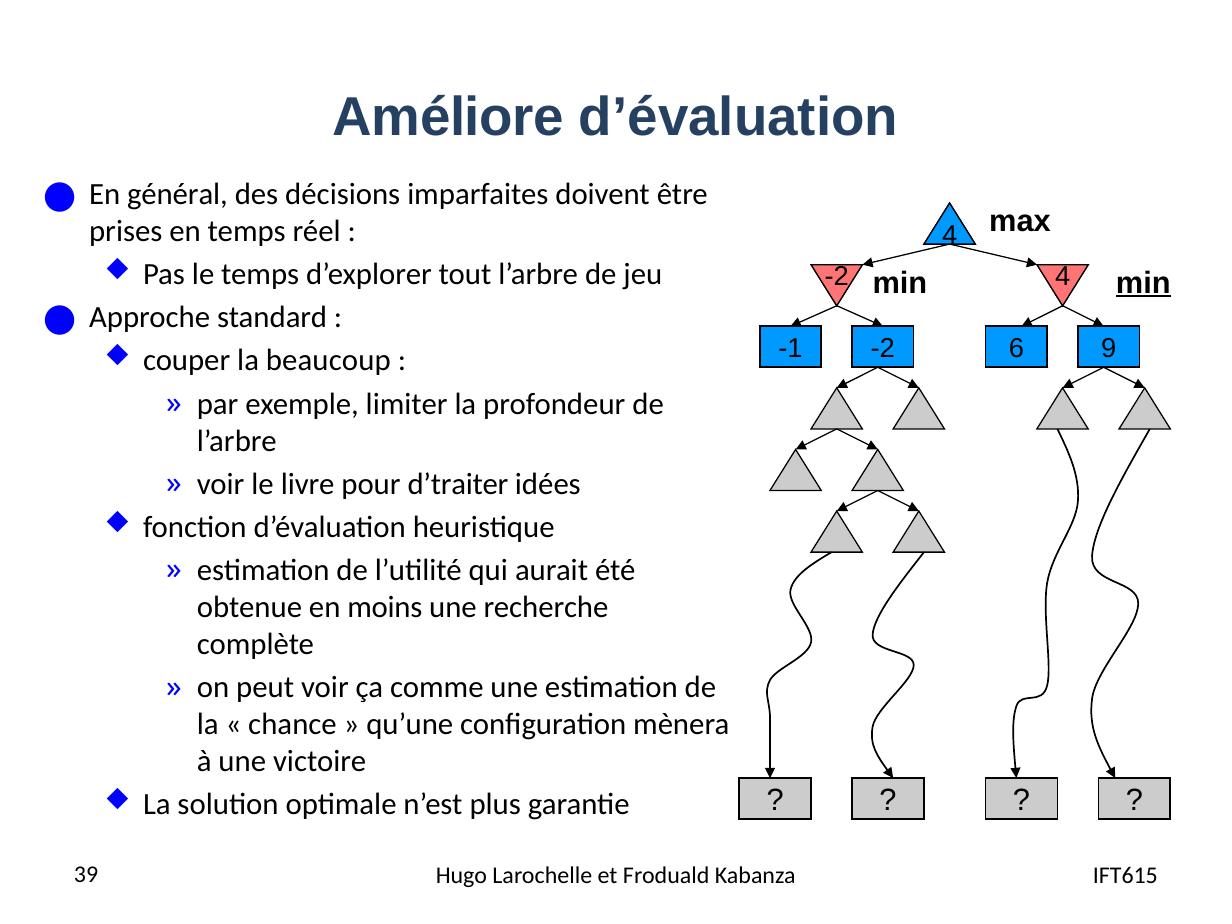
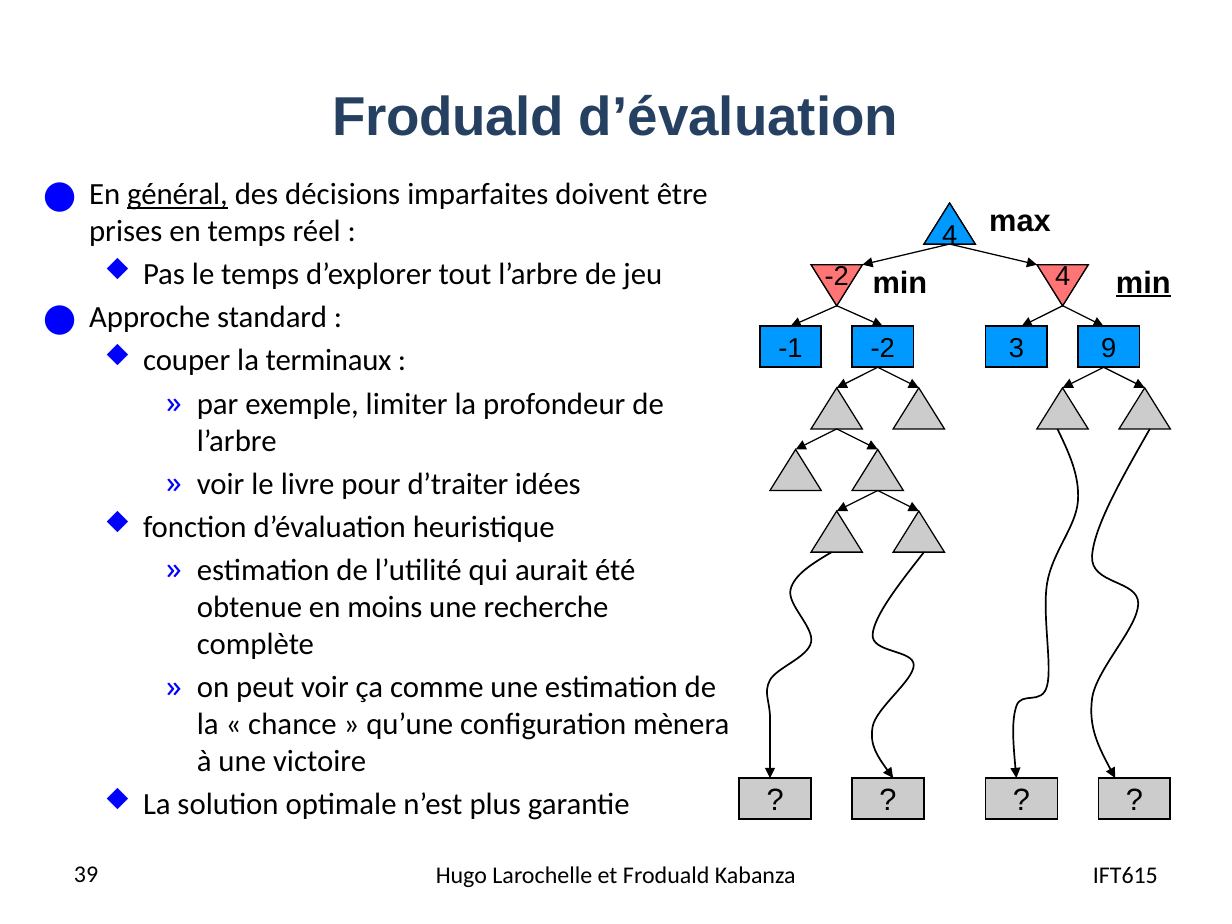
Améliore: Améliore -> Froduald (448, 118)
général underline: none -> present (177, 194)
6: 6 -> 3 (1016, 349)
beaucoup: beaucoup -> terminaux (329, 361)
